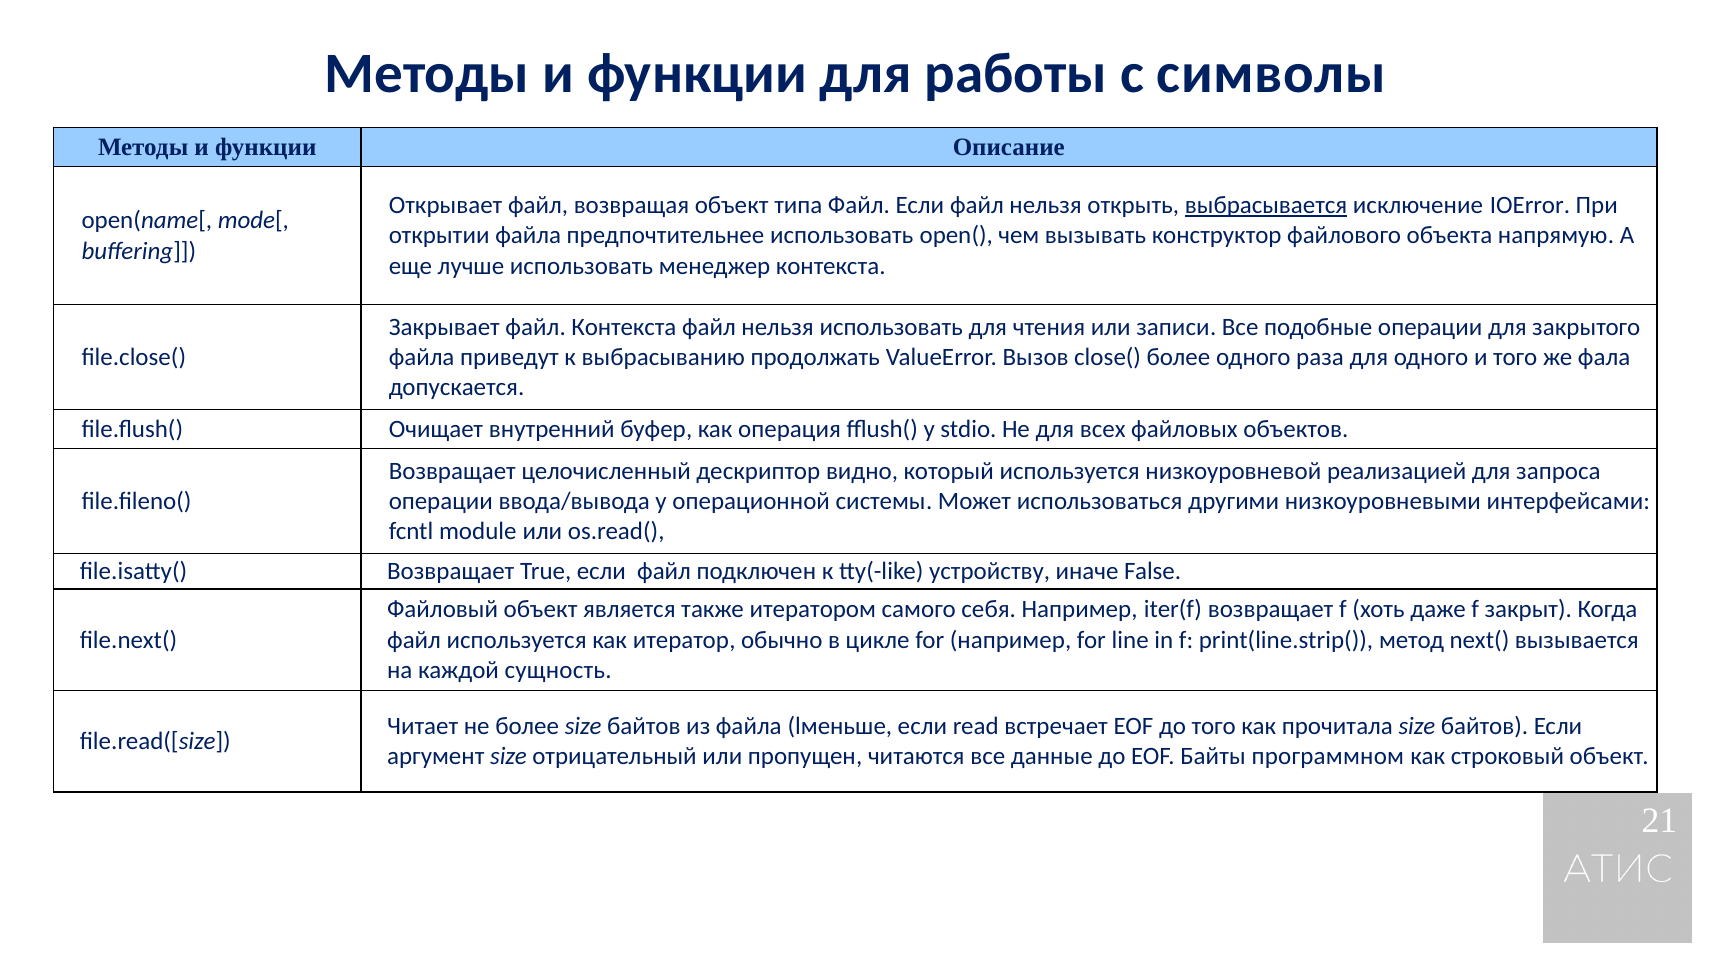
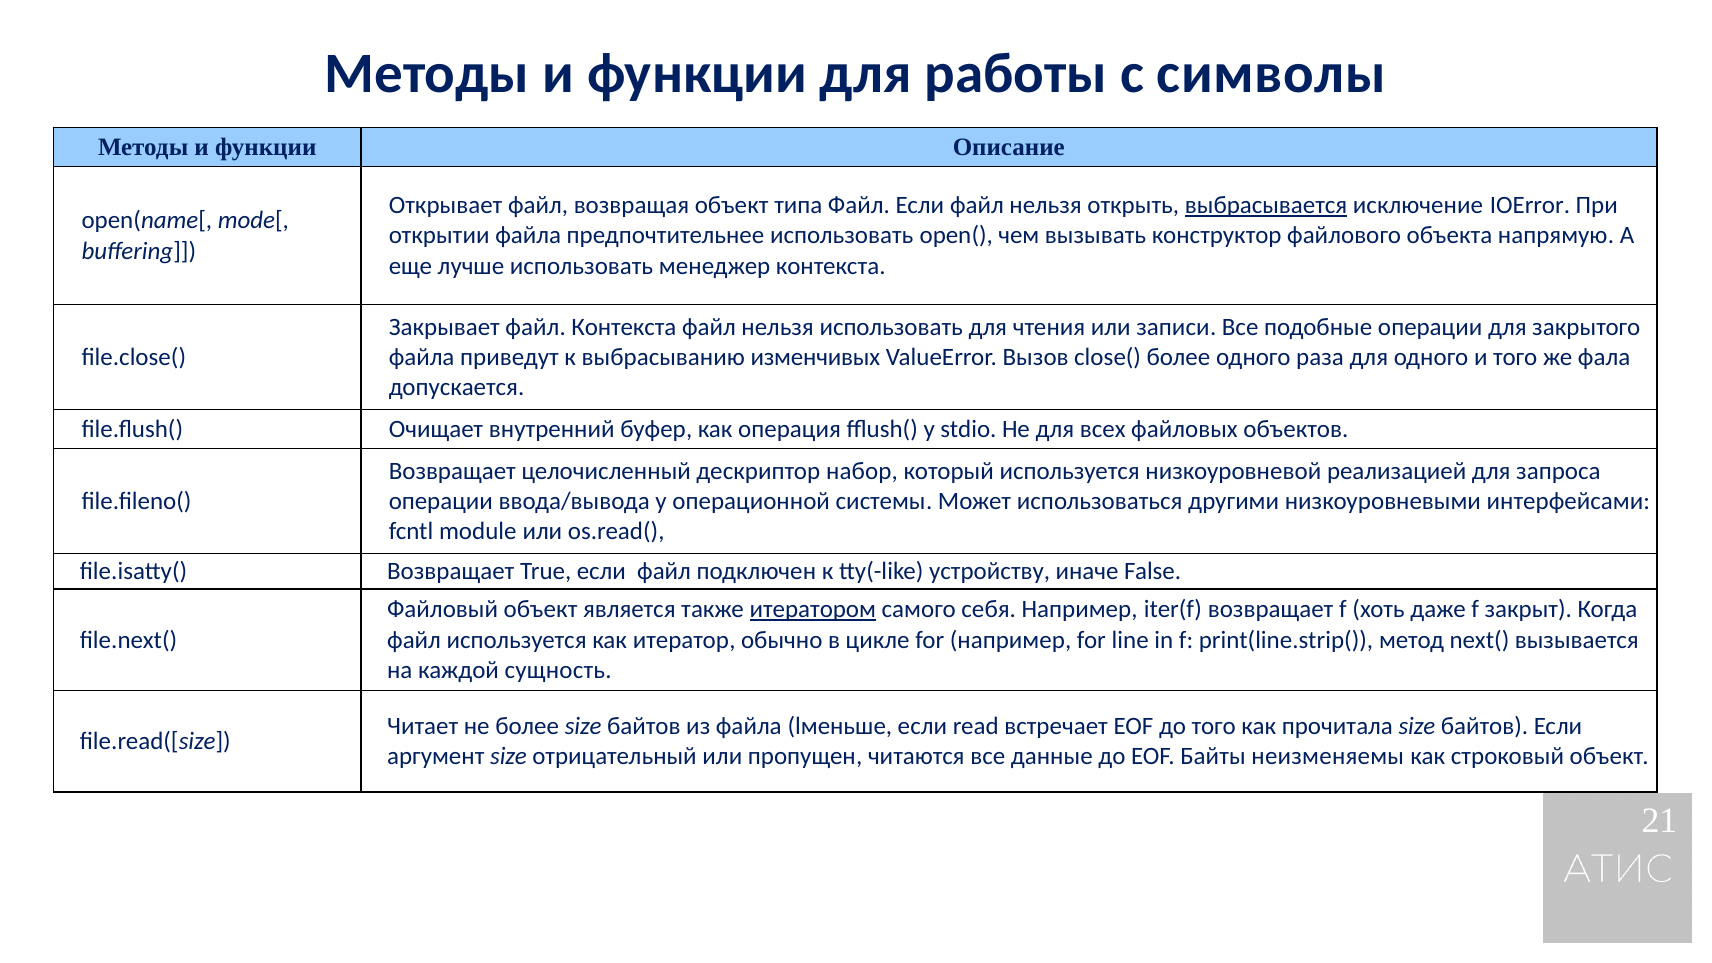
продолжать: продолжать -> изменчивых (815, 357)
видно: видно -> набор (862, 471)
итератором underline: none -> present (813, 609)
программном: программном -> неизменяемы (1328, 757)
